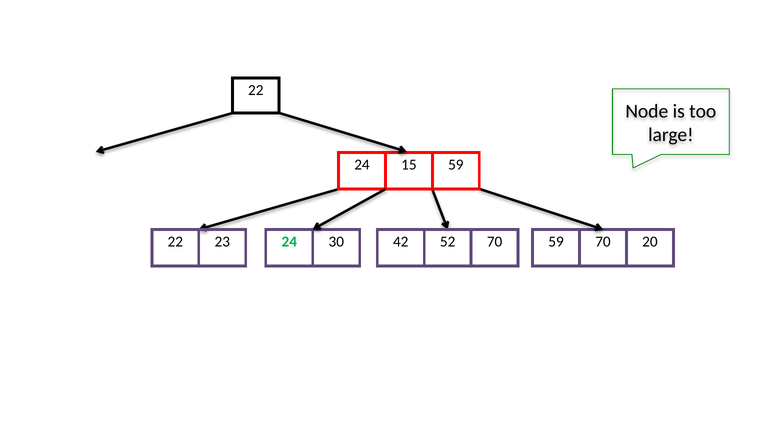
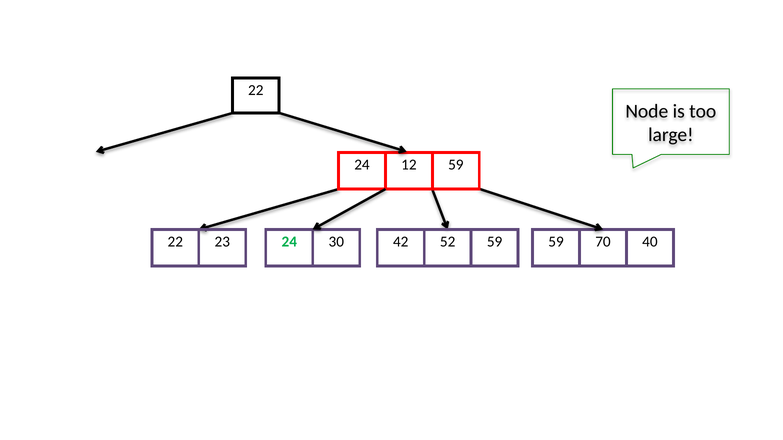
15: 15 -> 12 (409, 165)
52 70: 70 -> 59 (495, 242)
20: 20 -> 40 (650, 242)
